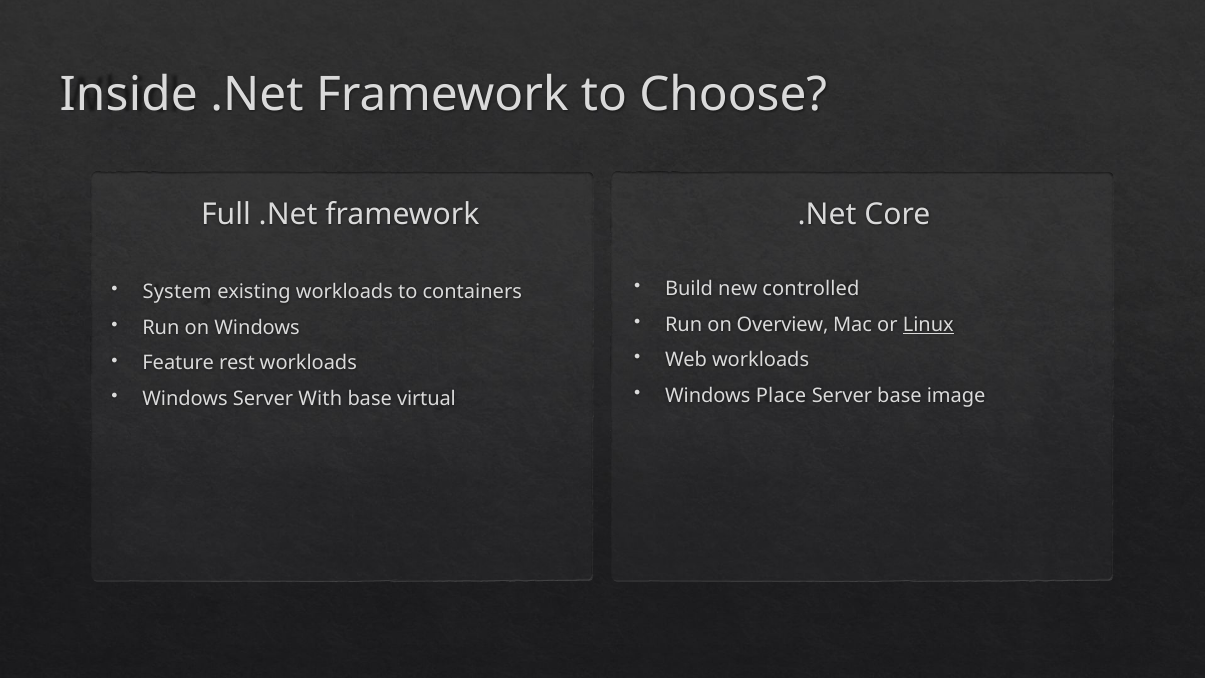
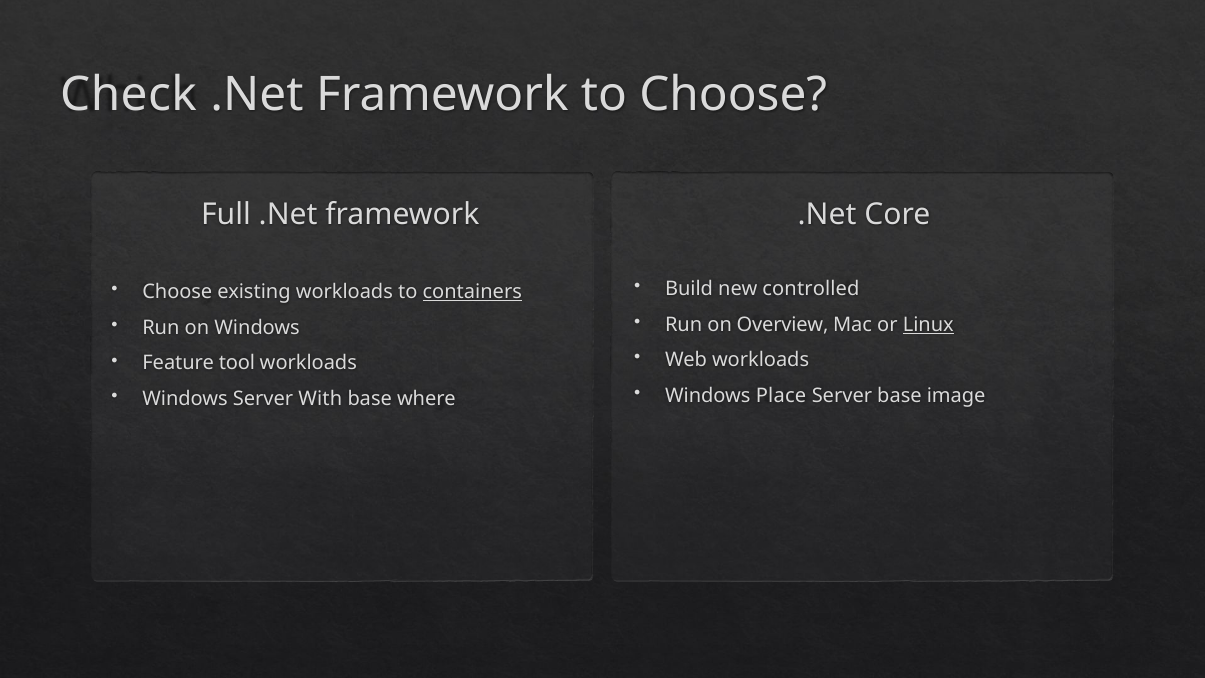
Inside: Inside -> Check (129, 95)
System: System -> Choose (177, 292)
containers underline: none -> present (472, 292)
rest: rest -> tool (237, 363)
virtual: virtual -> where (426, 399)
